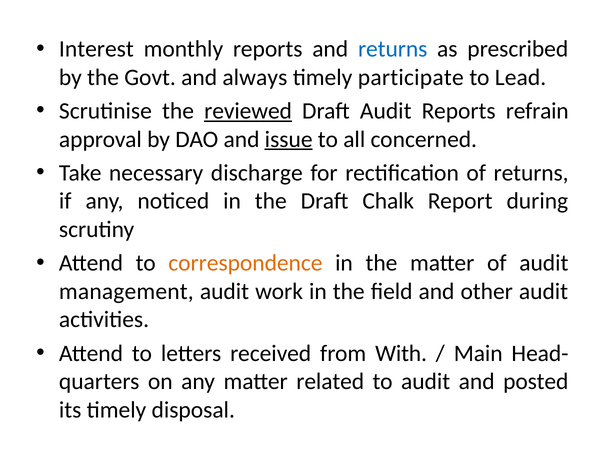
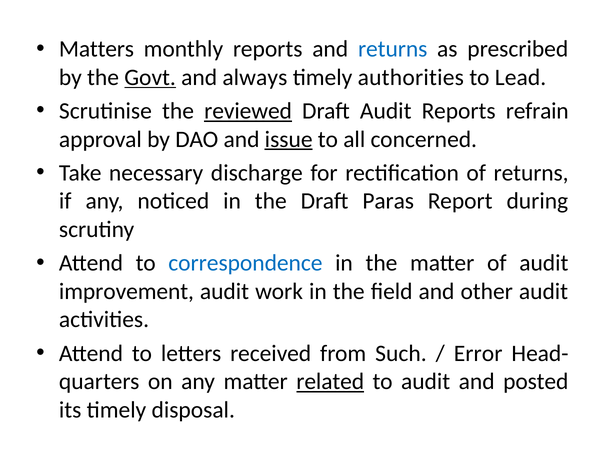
Interest: Interest -> Matters (96, 49)
Govt underline: none -> present (150, 77)
participate: participate -> authorities (411, 77)
Chalk: Chalk -> Paras (388, 201)
correspondence colour: orange -> blue (245, 263)
management: management -> improvement (126, 291)
With: With -> Such (401, 353)
Main: Main -> Error (478, 353)
related underline: none -> present (330, 381)
